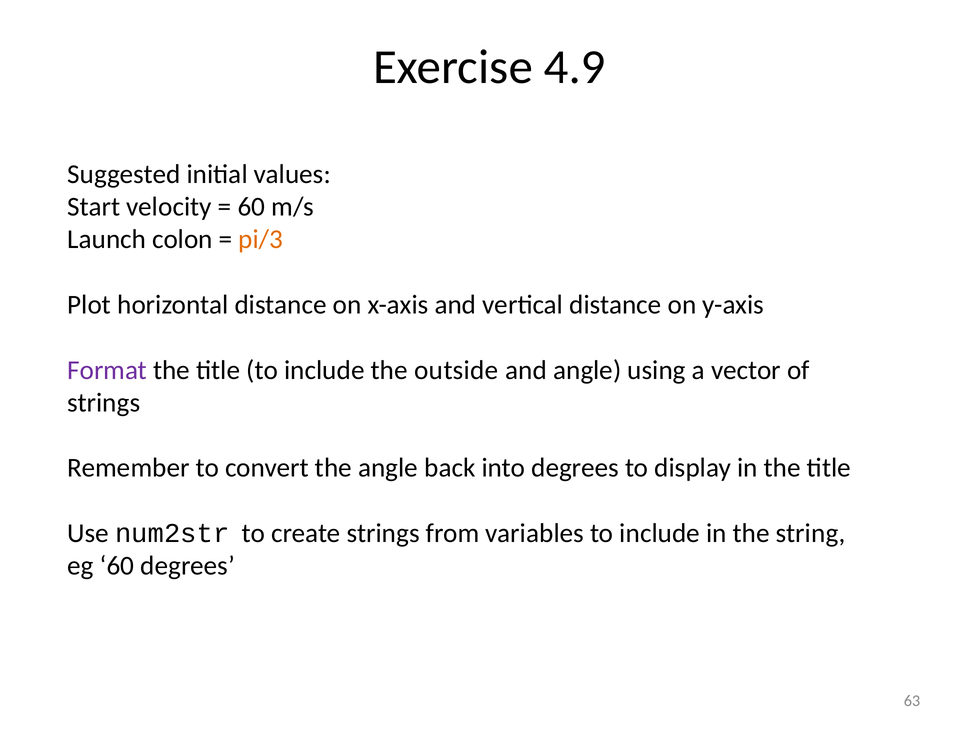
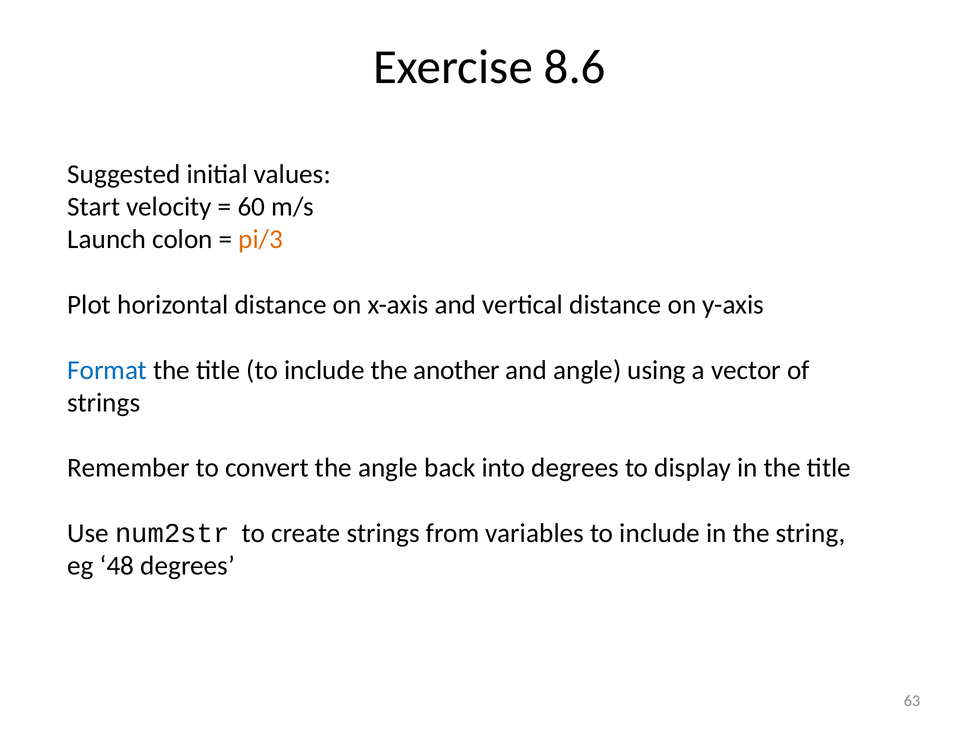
4.9: 4.9 -> 8.6 (575, 67)
Format colour: purple -> blue (107, 370)
outside: outside -> another (457, 370)
eg 60: 60 -> 48 (117, 566)
